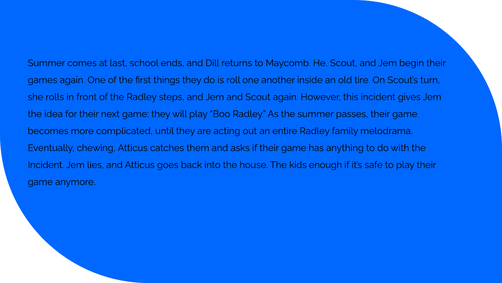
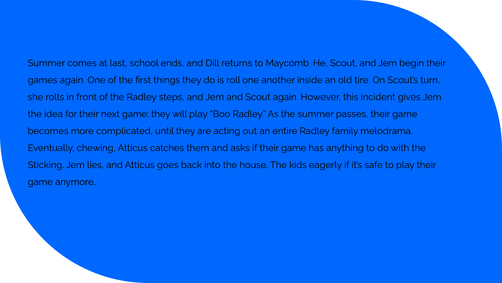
Incident: Incident -> Sticking (46, 165)
enough: enough -> eagerly (325, 165)
